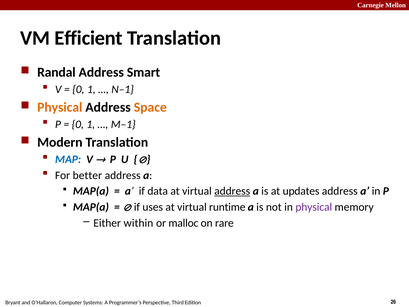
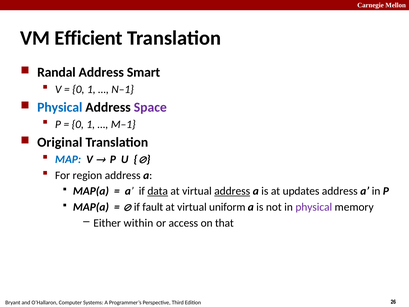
Physical colour: orange -> blue (60, 107)
Space colour: orange -> purple (150, 107)
Modern: Modern -> Original (60, 142)
better: better -> region (87, 175)
data underline: none -> present (158, 191)
uses: uses -> fault (153, 207)
runtime: runtime -> uniform (227, 207)
malloc: malloc -> access (183, 223)
rare: rare -> that (224, 223)
